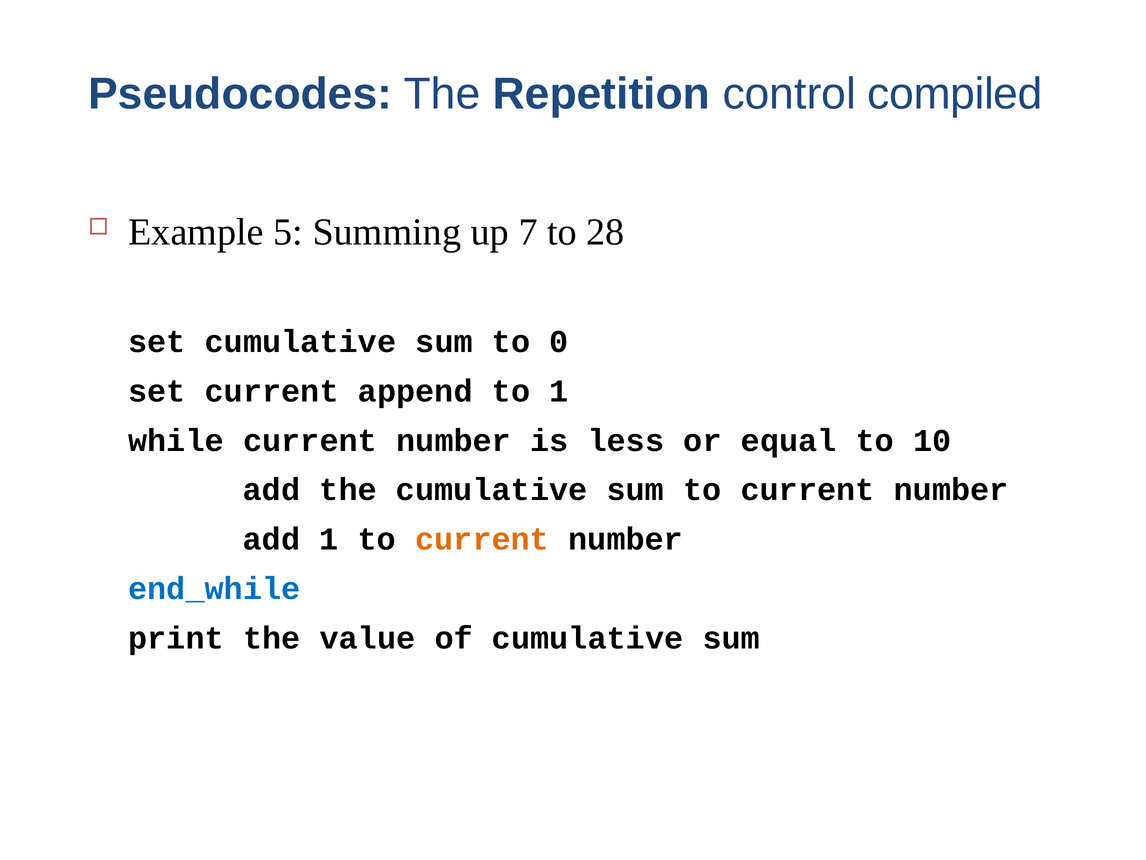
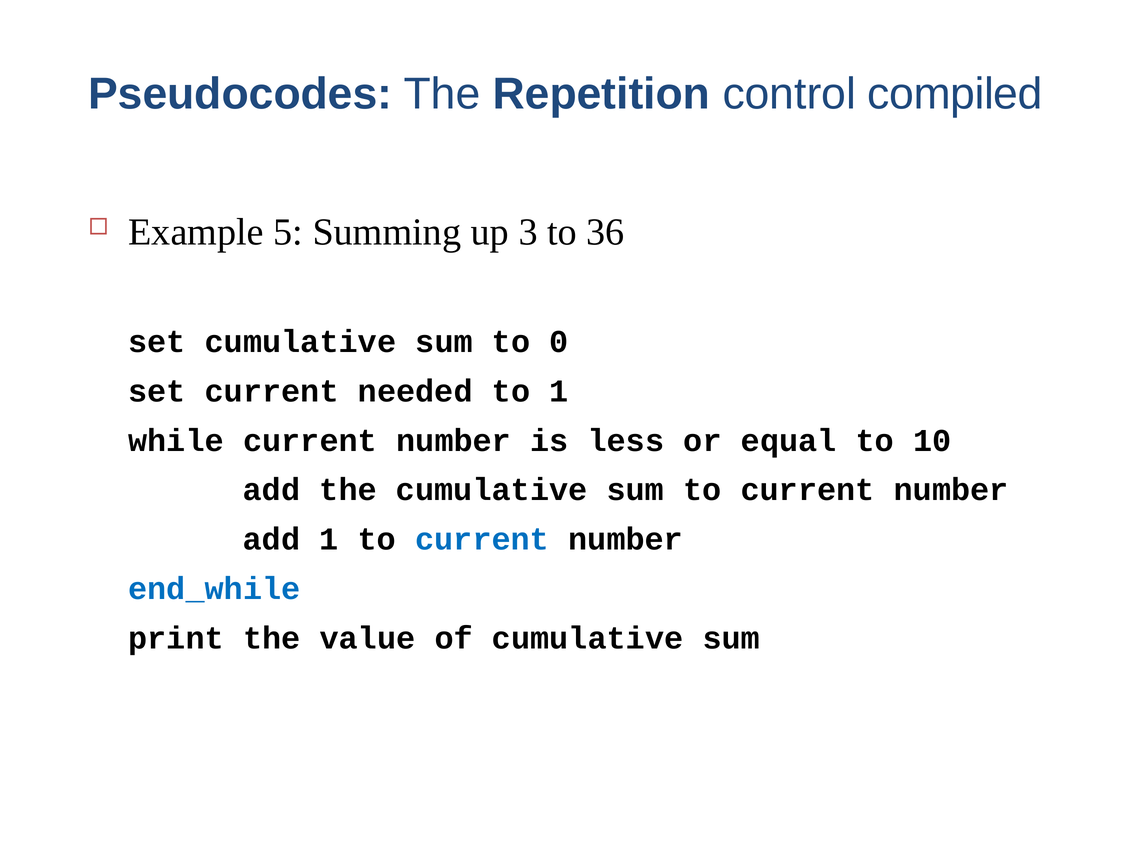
7: 7 -> 3 (528, 232)
28: 28 -> 36 (605, 232)
append: append -> needed (415, 391)
current colour: orange -> blue (482, 539)
